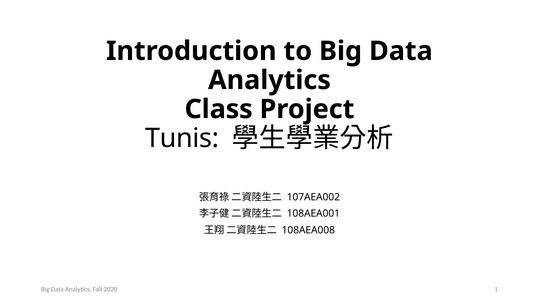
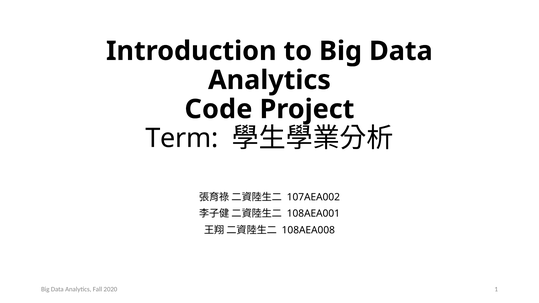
Class: Class -> Code (218, 109)
Tunis: Tunis -> Term (182, 138)
